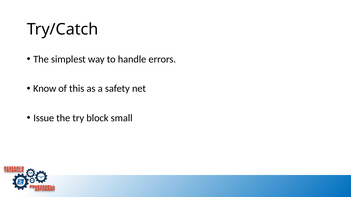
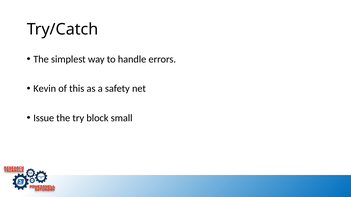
Know: Know -> Kevin (45, 89)
